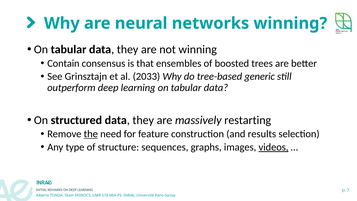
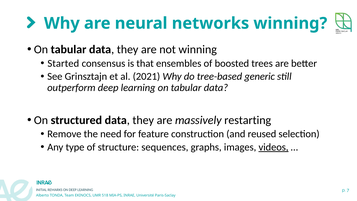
Contain: Contain -> Started (63, 63)
2033: 2033 -> 2021 (146, 76)
the underline: present -> none (91, 134)
results: results -> reused (262, 134)
